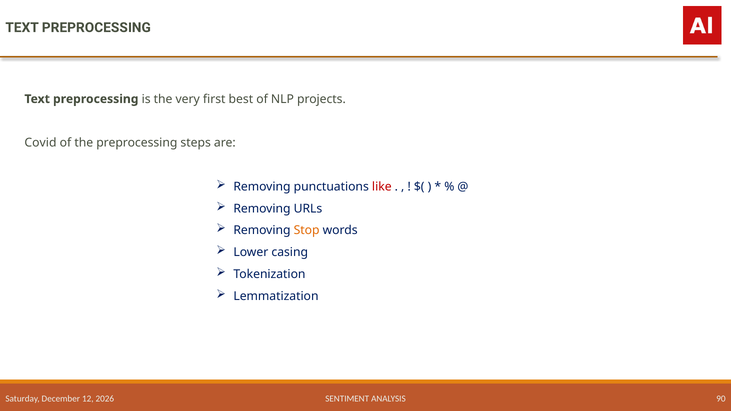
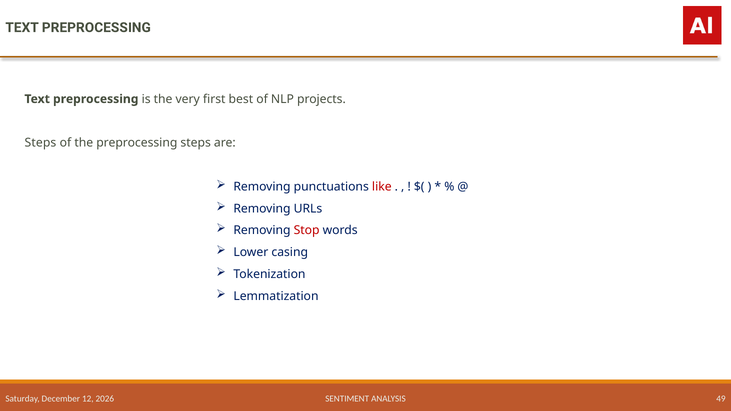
Covid: Covid -> Steps (40, 143)
Stop colour: orange -> red (307, 230)
90: 90 -> 49 (721, 399)
